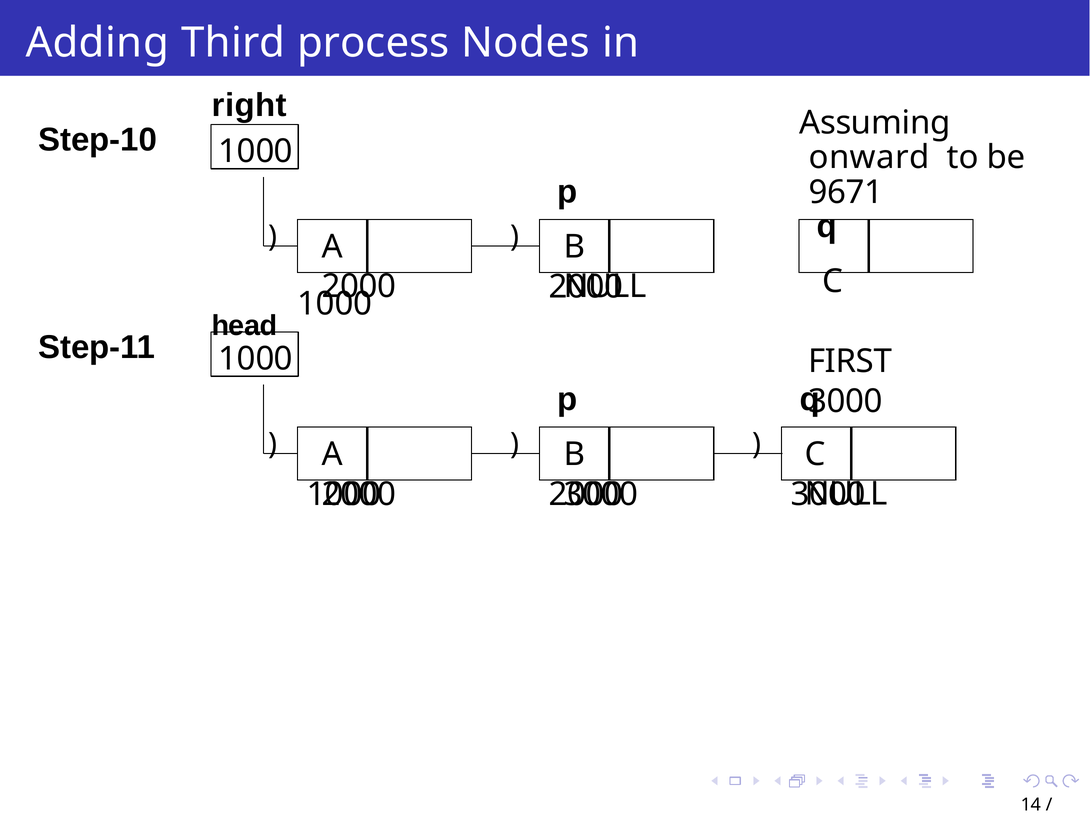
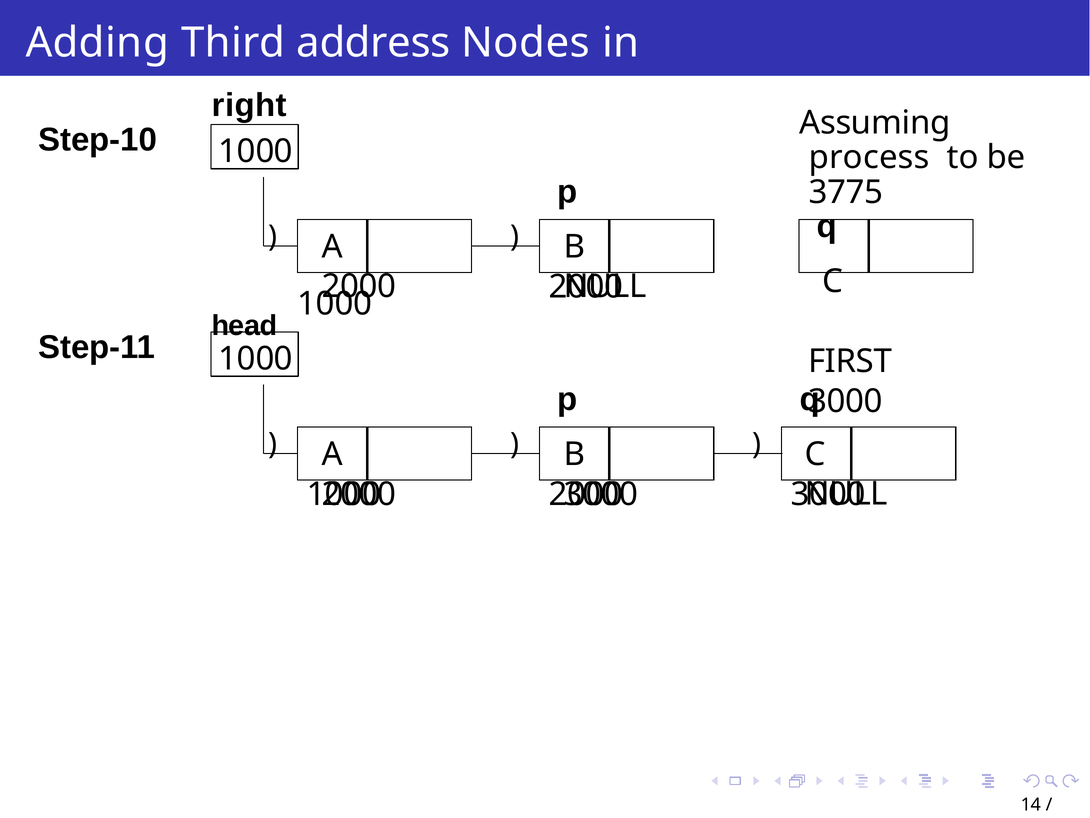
process: process -> address (373, 43)
onward: onward -> process (869, 158)
9671: 9671 -> 3775 (846, 192)
